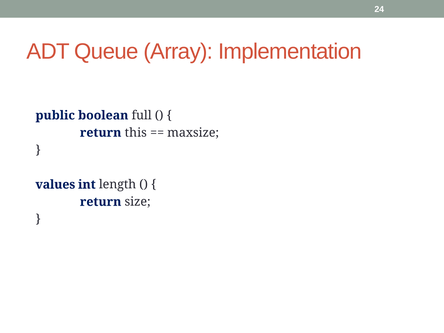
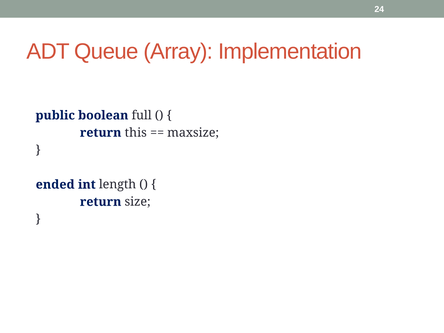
values: values -> ended (55, 185)
